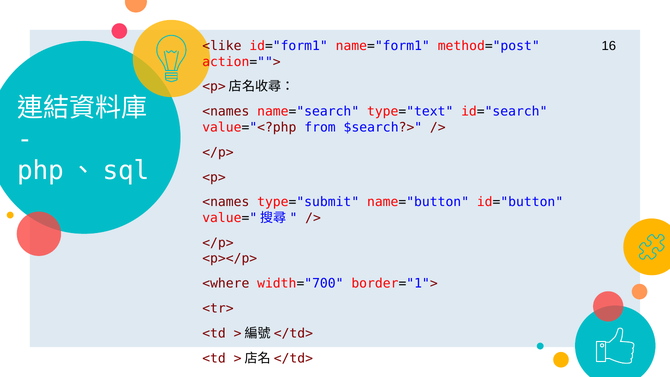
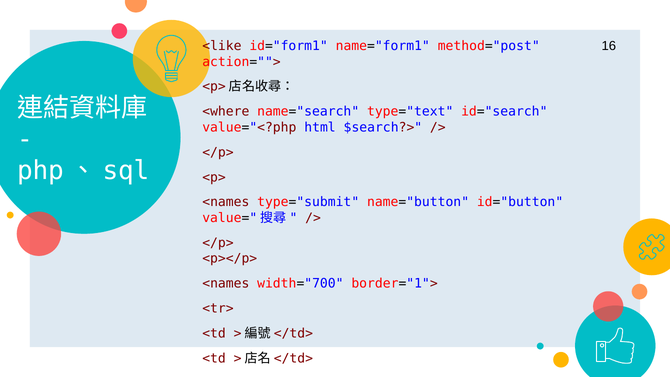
<names: <names -> <where (226, 112)
from: from -> html (320, 127)
<where: <where -> <names (226, 283)
